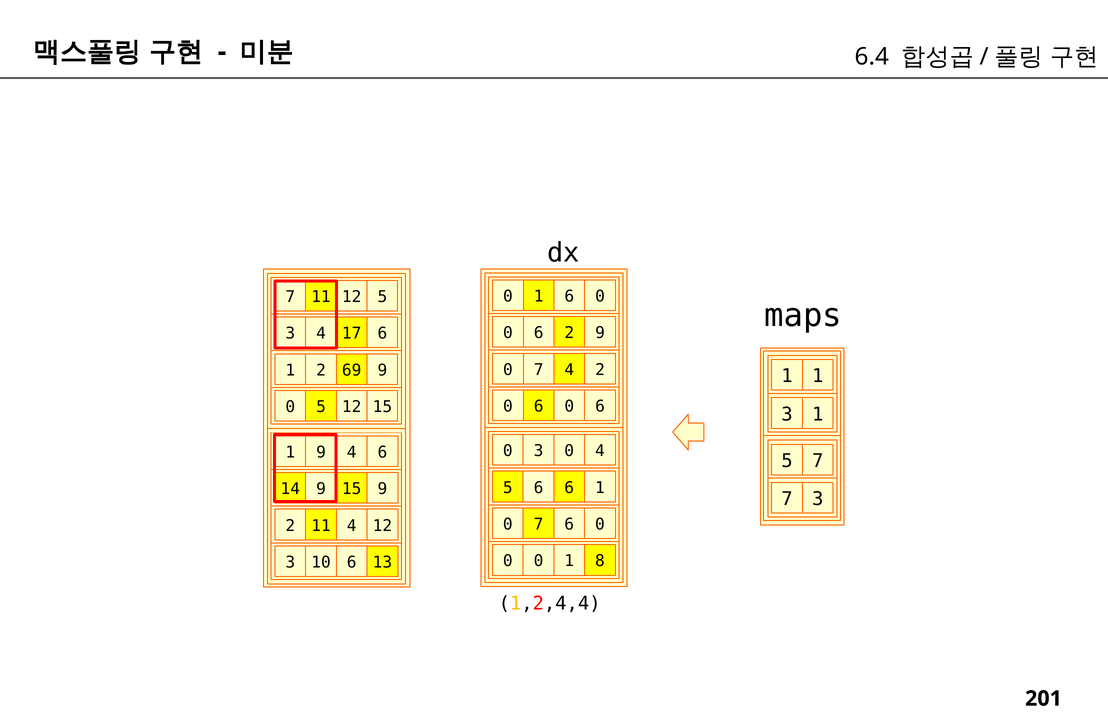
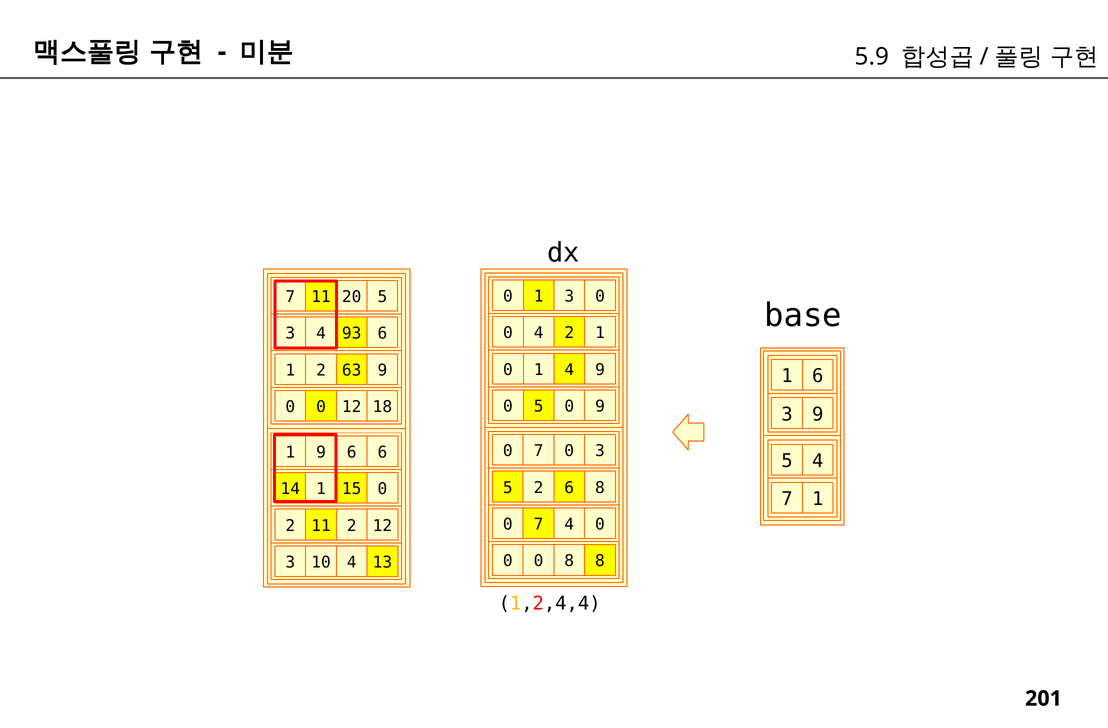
6.4: 6.4 -> 5.9 (872, 57)
1 6: 6 -> 3 (569, 296)
11 12: 12 -> 20 (352, 297)
maps: maps -> base (803, 315)
6: 6 -> 4 (539, 333)
2 9: 9 -> 1 (600, 333)
17: 17 -> 93 (352, 333)
7: 7 -> 1 (539, 370)
4 2: 2 -> 9 (600, 370)
69: 69 -> 63 (352, 370)
1 1: 1 -> 6 (818, 376)
6: 6 -> 5 (539, 406)
6: 6 -> 9 (600, 406)
5: 5 -> 0 (321, 407)
12 15: 15 -> 18 (382, 407)
3 1: 1 -> 9 (818, 414)
3: 3 -> 7 (539, 451)
0 4: 4 -> 3 (600, 451)
9 4: 4 -> 6 (352, 452)
5 7: 7 -> 4 (818, 461)
5 6: 6 -> 2 (539, 488)
1: 1 -> 8 (600, 488)
14 9: 9 -> 1 (321, 489)
15 9: 9 -> 0 (382, 489)
7 3: 3 -> 1 (818, 499)
7 6: 6 -> 4 (569, 524)
11 4: 4 -> 2 (352, 525)
0 0 1: 1 -> 8 (569, 561)
10 6: 6 -> 4 (352, 562)
